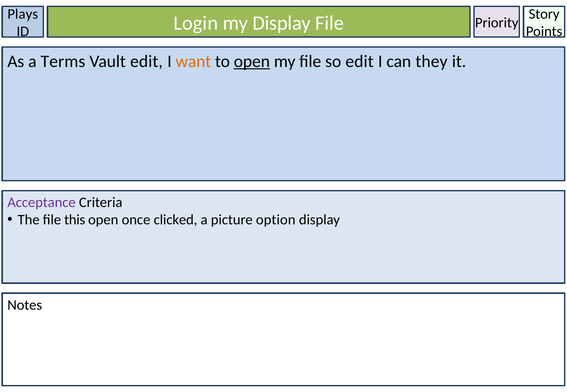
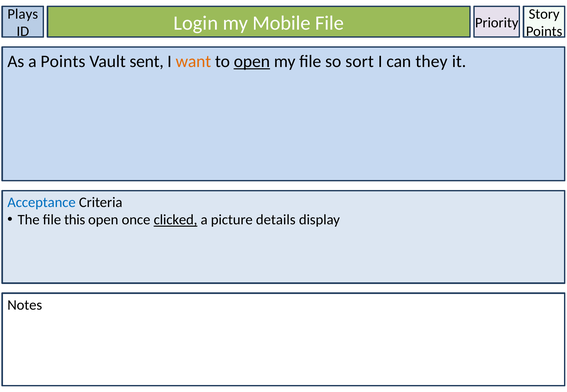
my Display: Display -> Mobile (282, 23)
a Terms: Terms -> Points (63, 61)
Vault edit: edit -> sent (147, 61)
so edit: edit -> sort (360, 61)
Acceptance colour: purple -> blue (42, 203)
clicked underline: none -> present (176, 220)
option: option -> details (276, 220)
